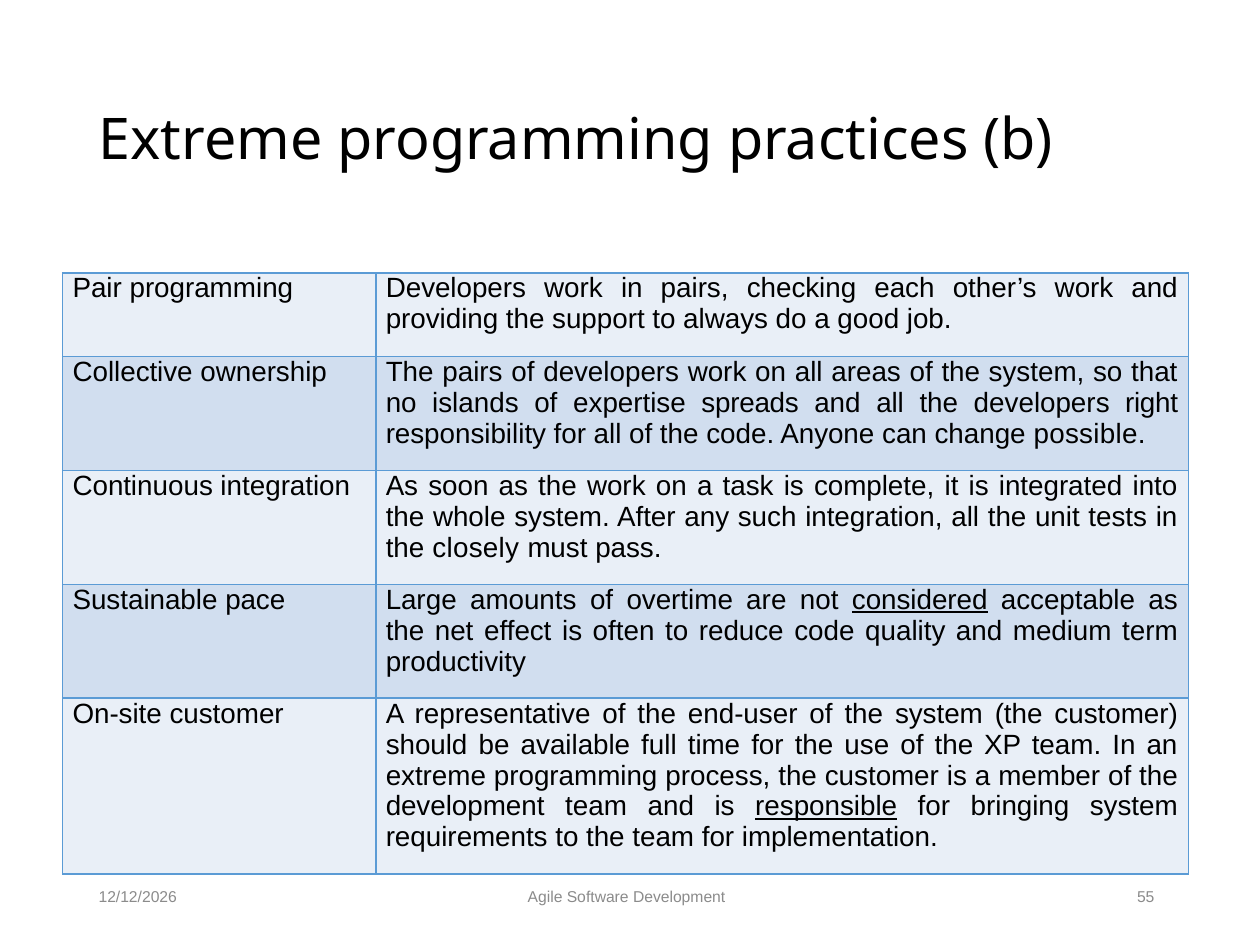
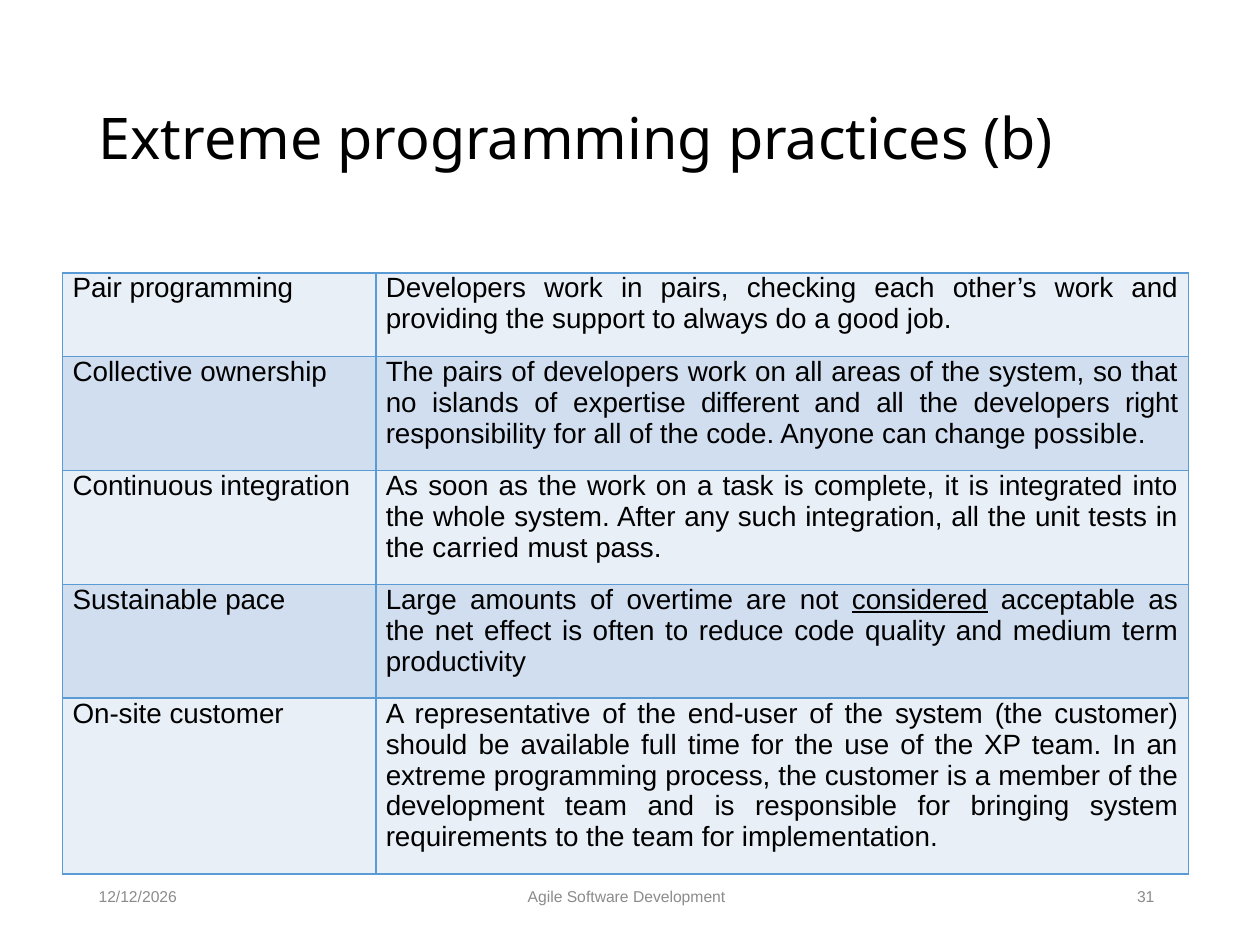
spreads: spreads -> different (750, 403)
closely: closely -> carried (476, 548)
responsible underline: present -> none (826, 807)
55: 55 -> 31 (1146, 897)
